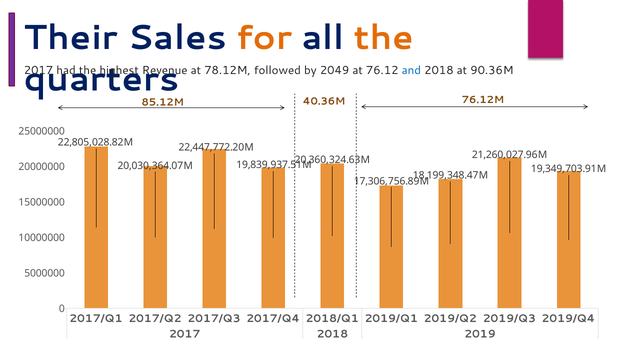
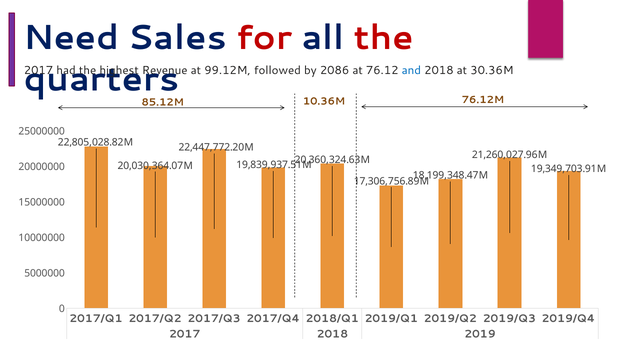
Their: Their -> Need (71, 38)
for colour: orange -> red (264, 38)
the colour: orange -> red (384, 38)
78.12M: 78.12M -> 99.12M (227, 70)
2049: 2049 -> 2086 (335, 70)
90.36M: 90.36M -> 30.36M (492, 70)
40.36M: 40.36M -> 10.36M (324, 101)
